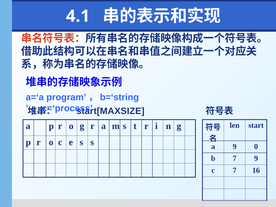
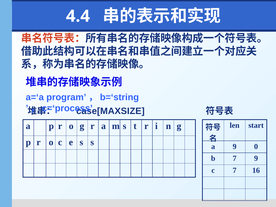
4.1: 4.1 -> 4.4 (78, 16)
start[MAXSIZE: start[MAXSIZE -> case[MAXSIZE (110, 111)
